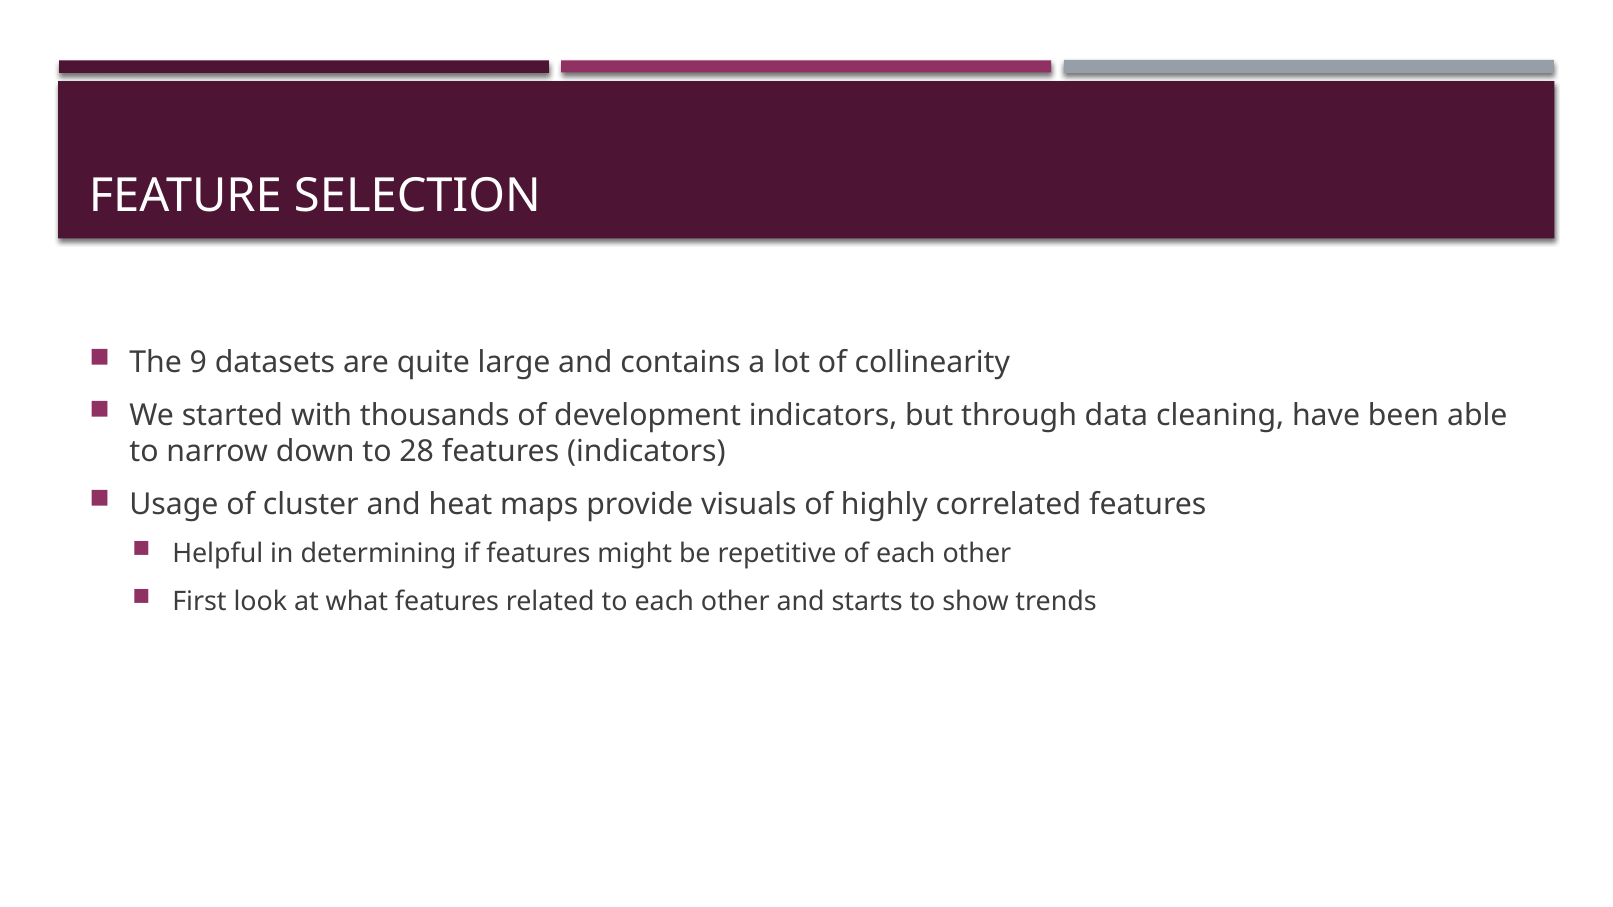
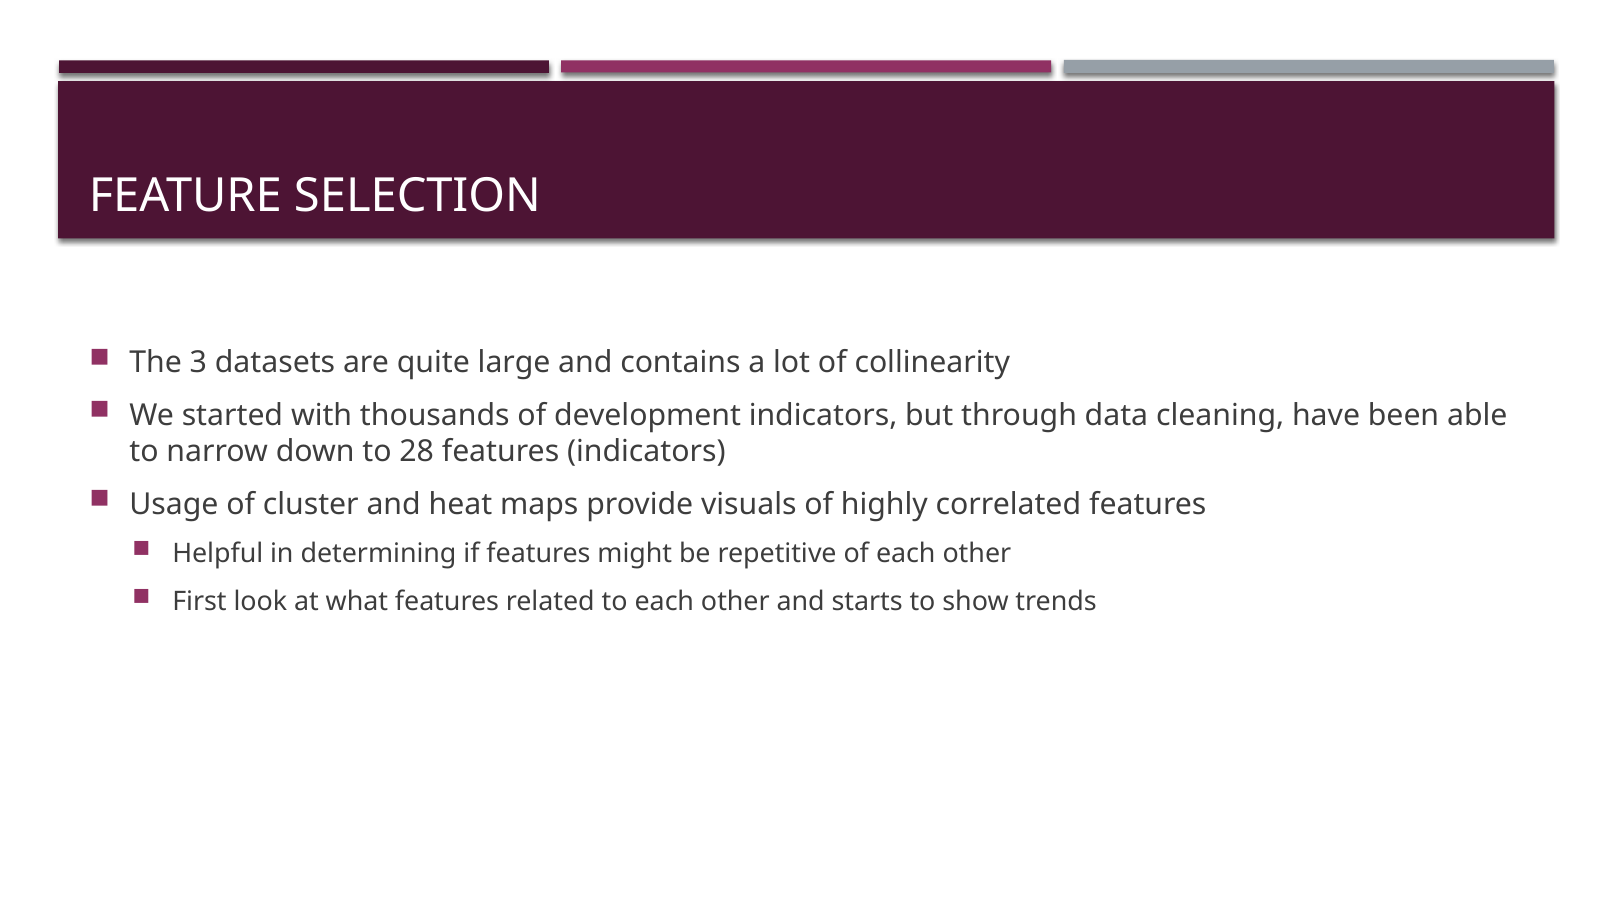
9: 9 -> 3 (198, 363)
